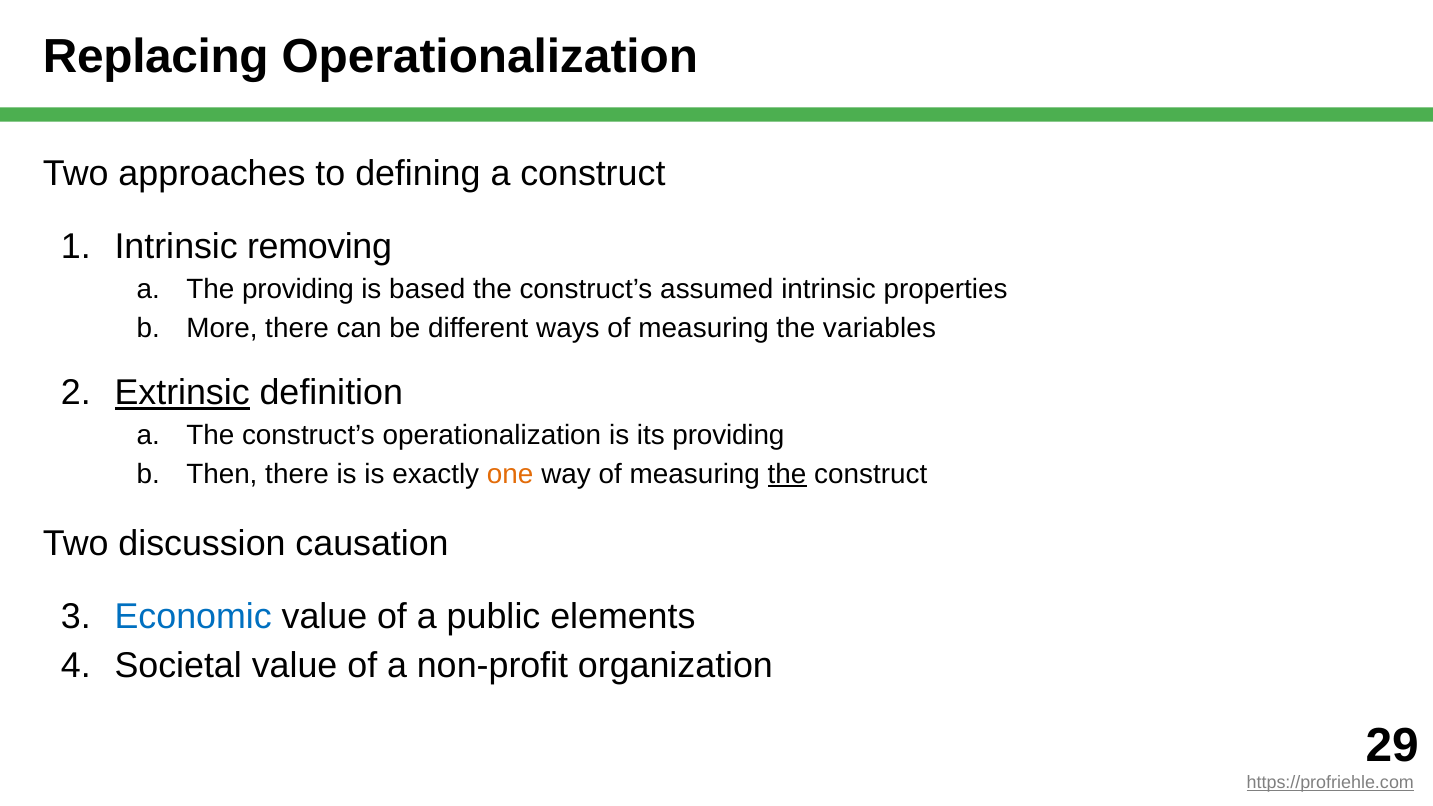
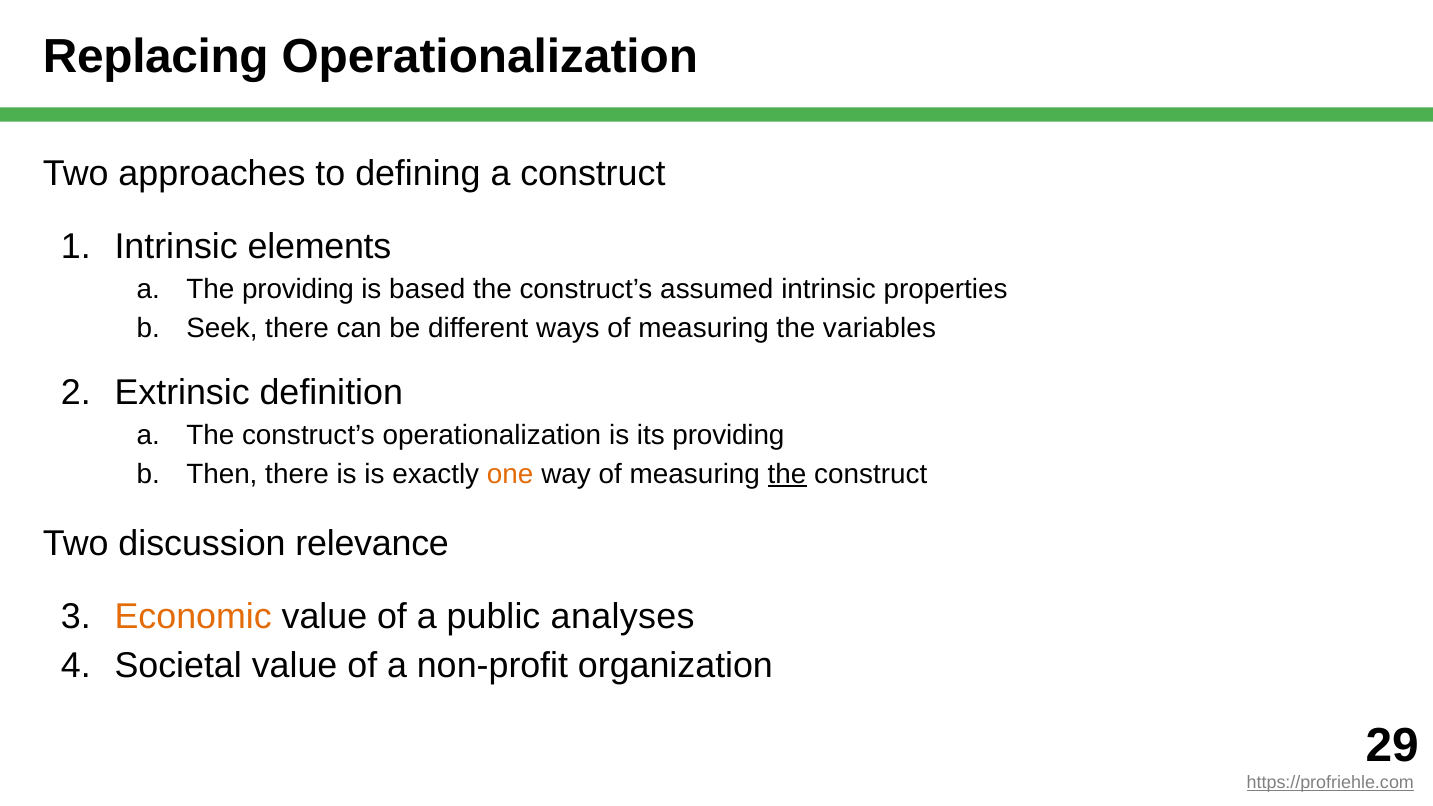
removing: removing -> elements (319, 247)
More: More -> Seek (222, 328)
Extrinsic underline: present -> none (182, 393)
causation: causation -> relevance (372, 543)
Economic colour: blue -> orange (193, 617)
elements: elements -> analyses (623, 617)
